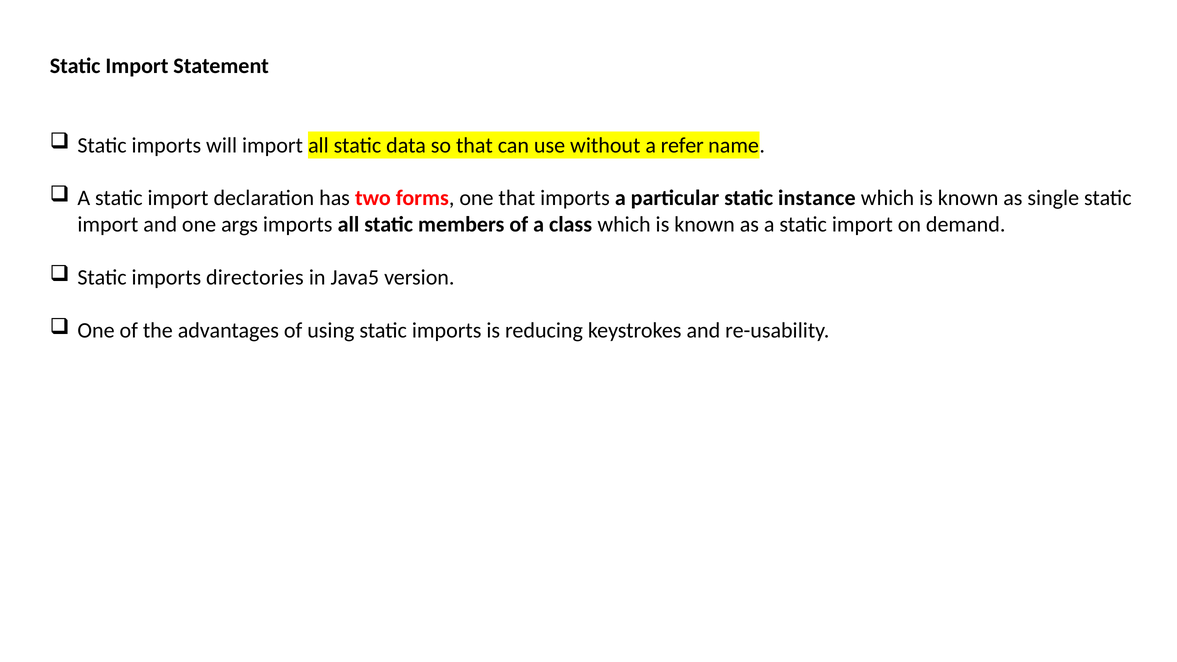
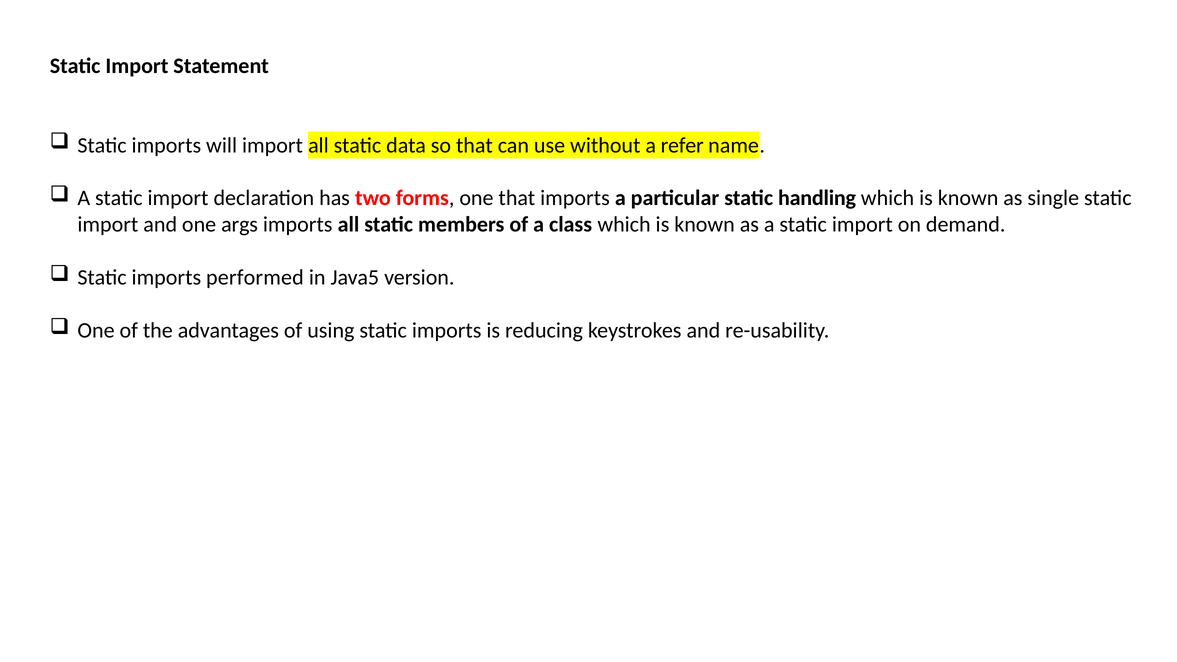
instance: instance -> handling (817, 198)
directories: directories -> performed (255, 278)
